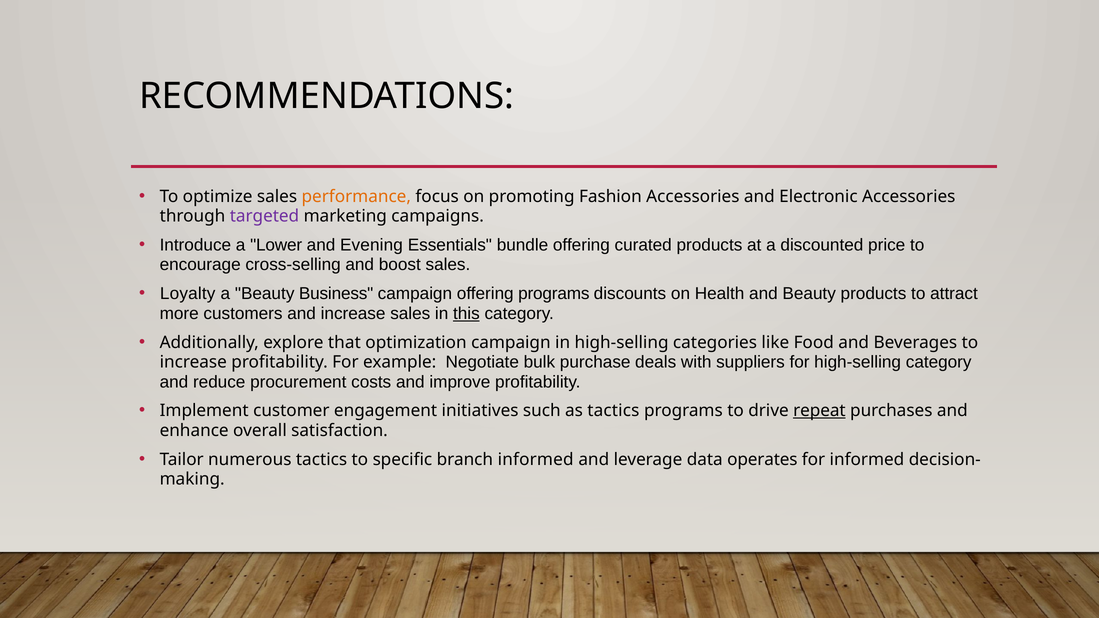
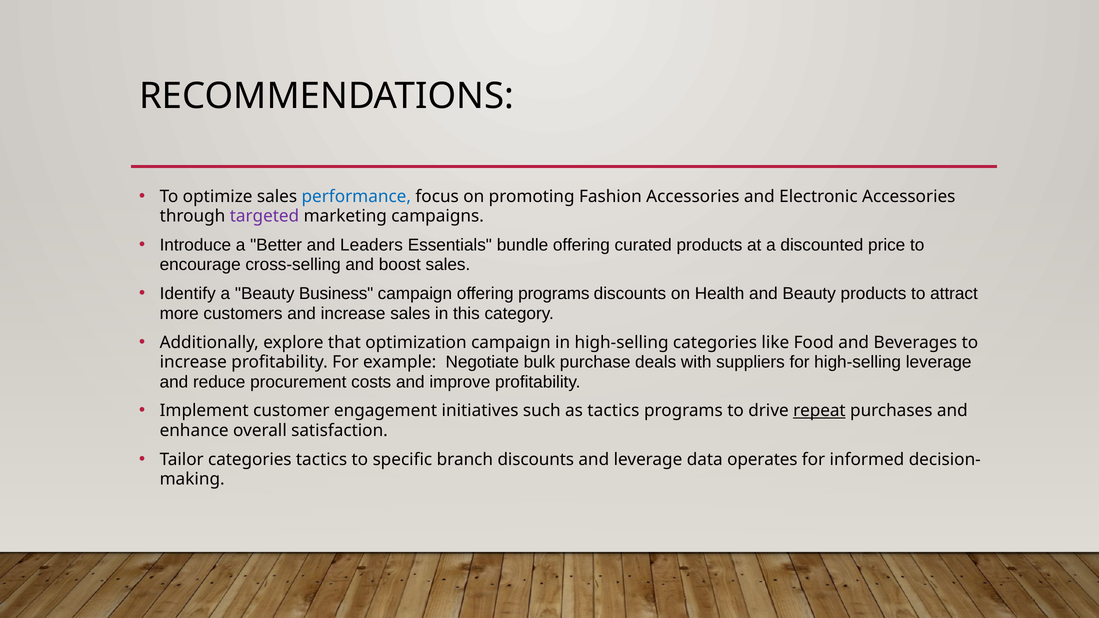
performance colour: orange -> blue (356, 196)
Lower: Lower -> Better (276, 245)
Evening: Evening -> Leaders (371, 245)
Loyalty: Loyalty -> Identify (188, 294)
this underline: present -> none (466, 314)
high-selling category: category -> leverage (939, 362)
Tailor numerous: numerous -> categories (250, 460)
branch informed: informed -> discounts (536, 460)
